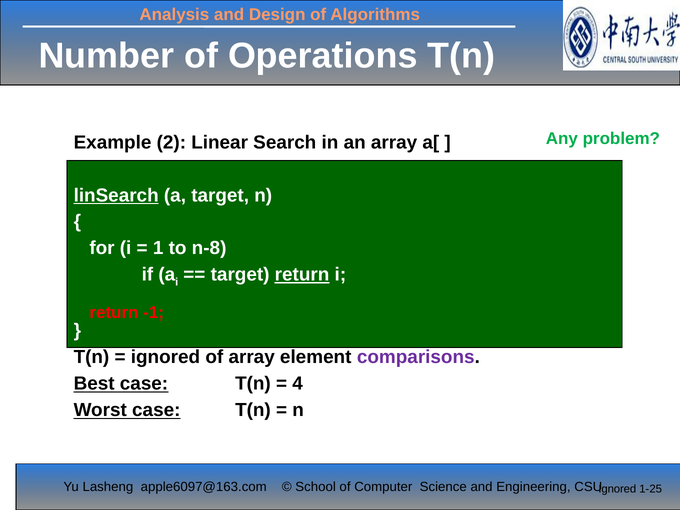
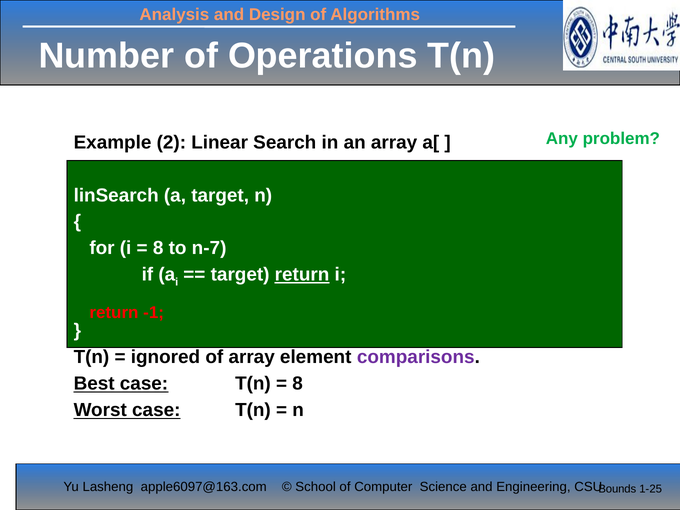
linSearch underline: present -> none (116, 195)
1: 1 -> 8 (158, 248)
n-8: n-8 -> n-7 (209, 248)
4: 4 -> 8 (298, 384)
Ignored: Ignored -> Bounds (617, 489)
